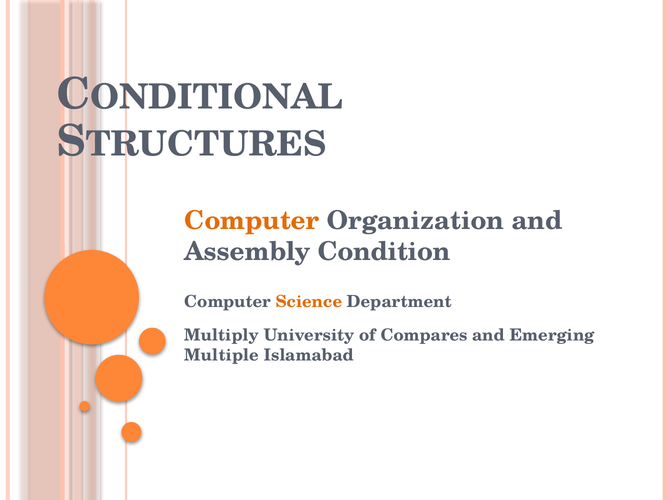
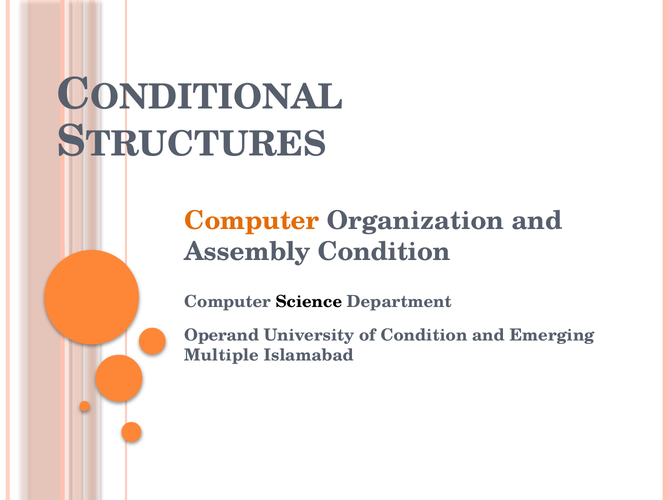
Science colour: orange -> black (309, 302)
Multiply: Multiply -> Operand (222, 335)
of Compares: Compares -> Condition (424, 335)
